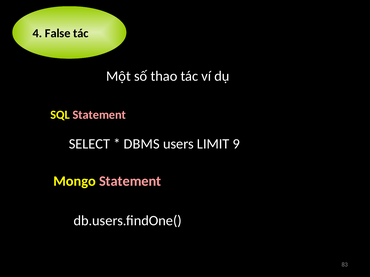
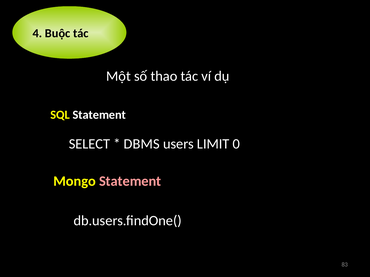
False: False -> Buộc (58, 33)
Statement colour: pink -> white (99, 115)
9: 9 -> 0 (236, 144)
